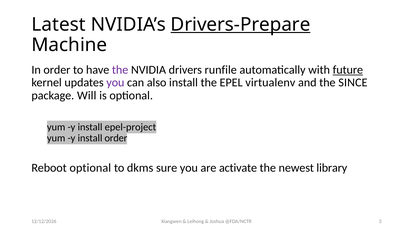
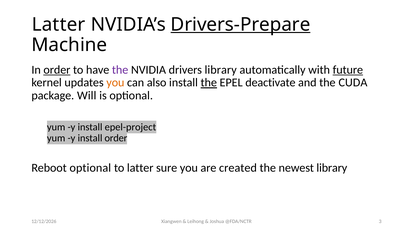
Latest: Latest -> Latter (59, 24)
order underline: none -> present (57, 70)
drivers runfile: runfile -> library (221, 70)
you colour: purple -> orange (115, 83)
the underline: none -> present (209, 83)
virtualenv: virtualenv -> deactivate (270, 83)
SINCE: SINCE -> CUDA (353, 83)
to dkms: dkms -> latter (140, 168)
activate: activate -> created (238, 168)
